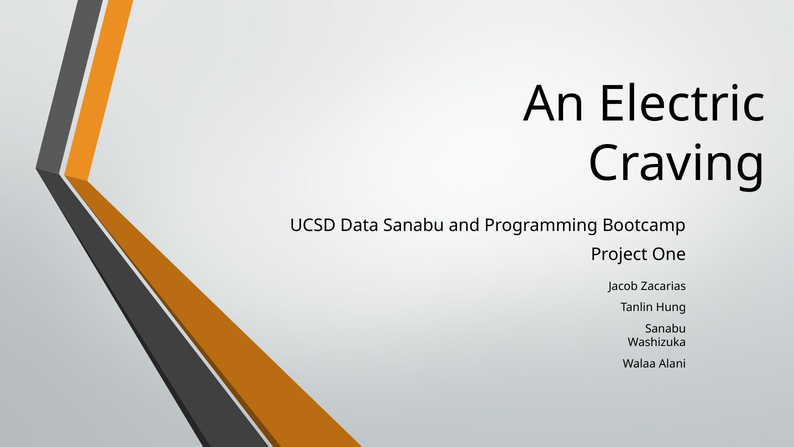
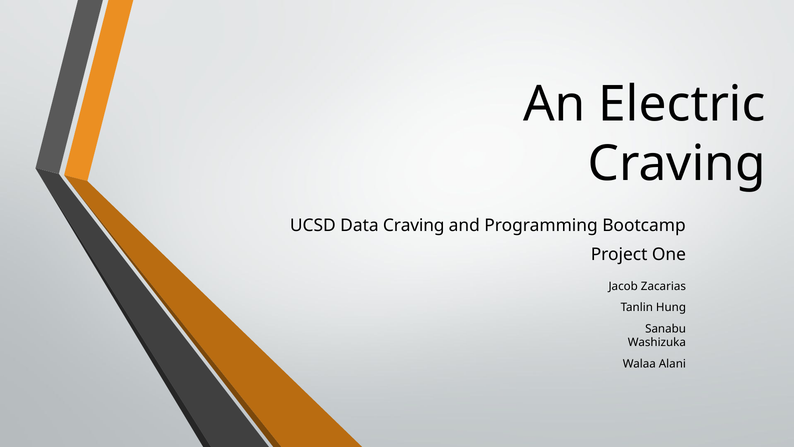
Data Sanabu: Sanabu -> Craving (414, 225)
